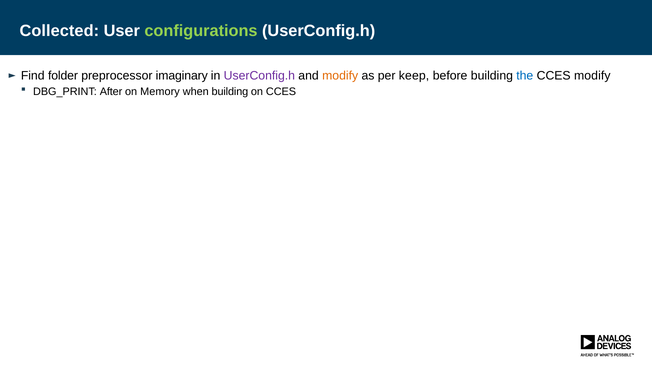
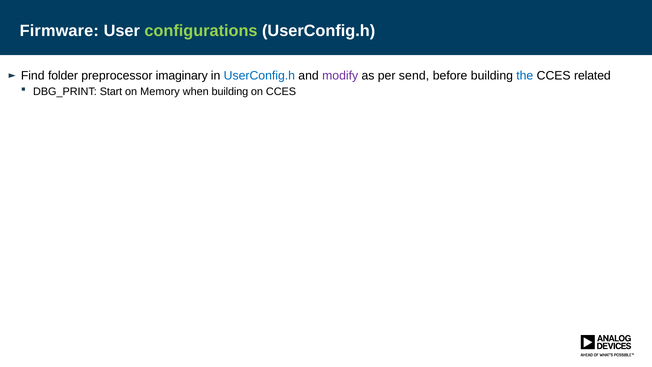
Collected: Collected -> Firmware (59, 31)
UserConfig.h colour: purple -> blue (259, 75)
modify colour: orange -> purple (340, 75)
keep: keep -> send (414, 75)
CCES modify: modify -> related (592, 75)
After: After -> Start (111, 91)
